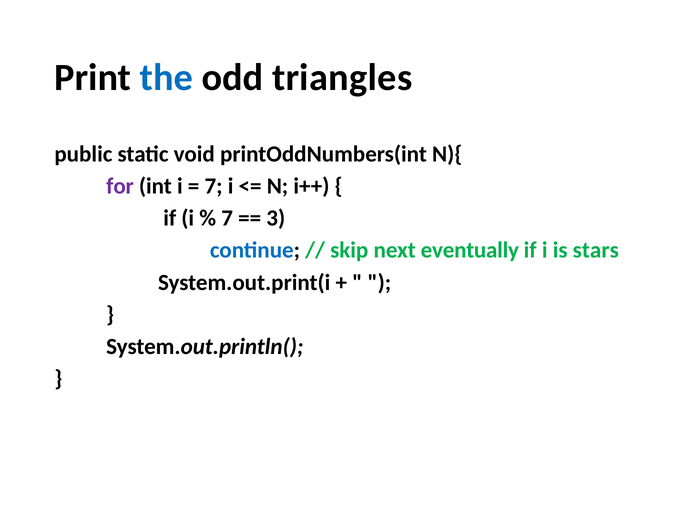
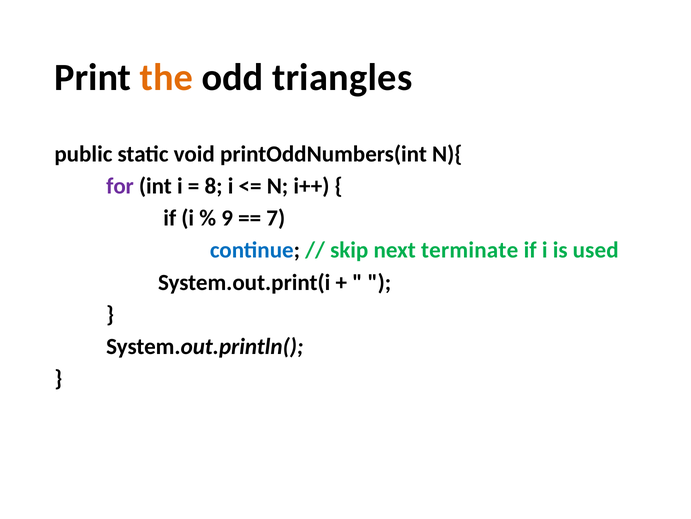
the colour: blue -> orange (166, 77)
7: 7 -> 8 (214, 186)
7: 7 -> 9 (227, 218)
3: 3 -> 7 (276, 218)
eventually: eventually -> terminate (470, 250)
stars: stars -> used (596, 250)
